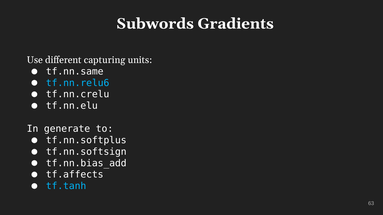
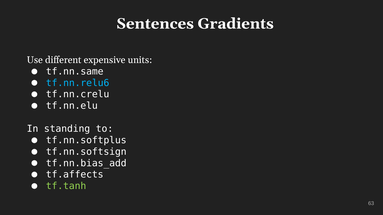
Subwords: Subwords -> Sentences (155, 24)
capturing: capturing -> expensive (105, 60)
generate: generate -> standing (67, 129)
tf.tanh colour: light blue -> light green (66, 186)
